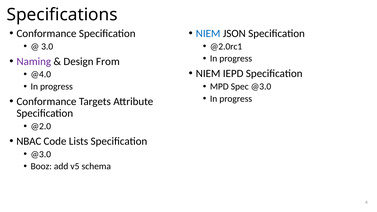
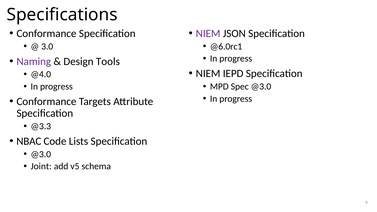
NIEM colour: blue -> purple (208, 33)
@2.0rc1: @2.0rc1 -> @6.0rc1 (226, 46)
From: From -> Tools (108, 61)
@2.0: @2.0 -> @3.3 (41, 126)
Booz: Booz -> Joint (41, 166)
